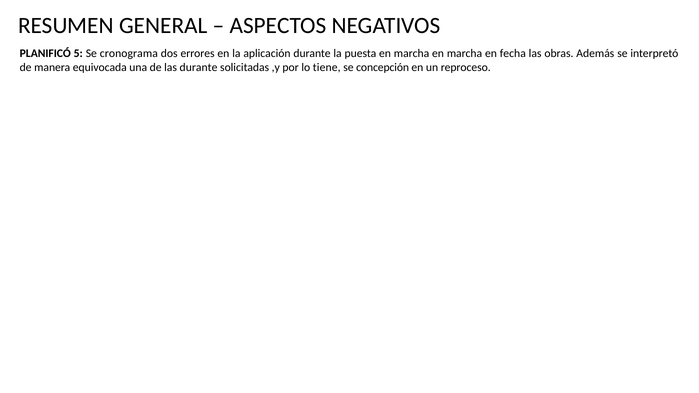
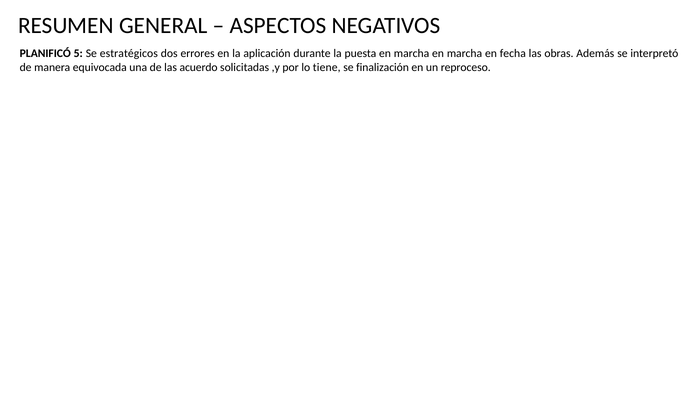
cronograma: cronograma -> estratégicos (129, 53)
las durante: durante -> acuerdo (199, 67)
concepción: concepción -> finalización (383, 67)
